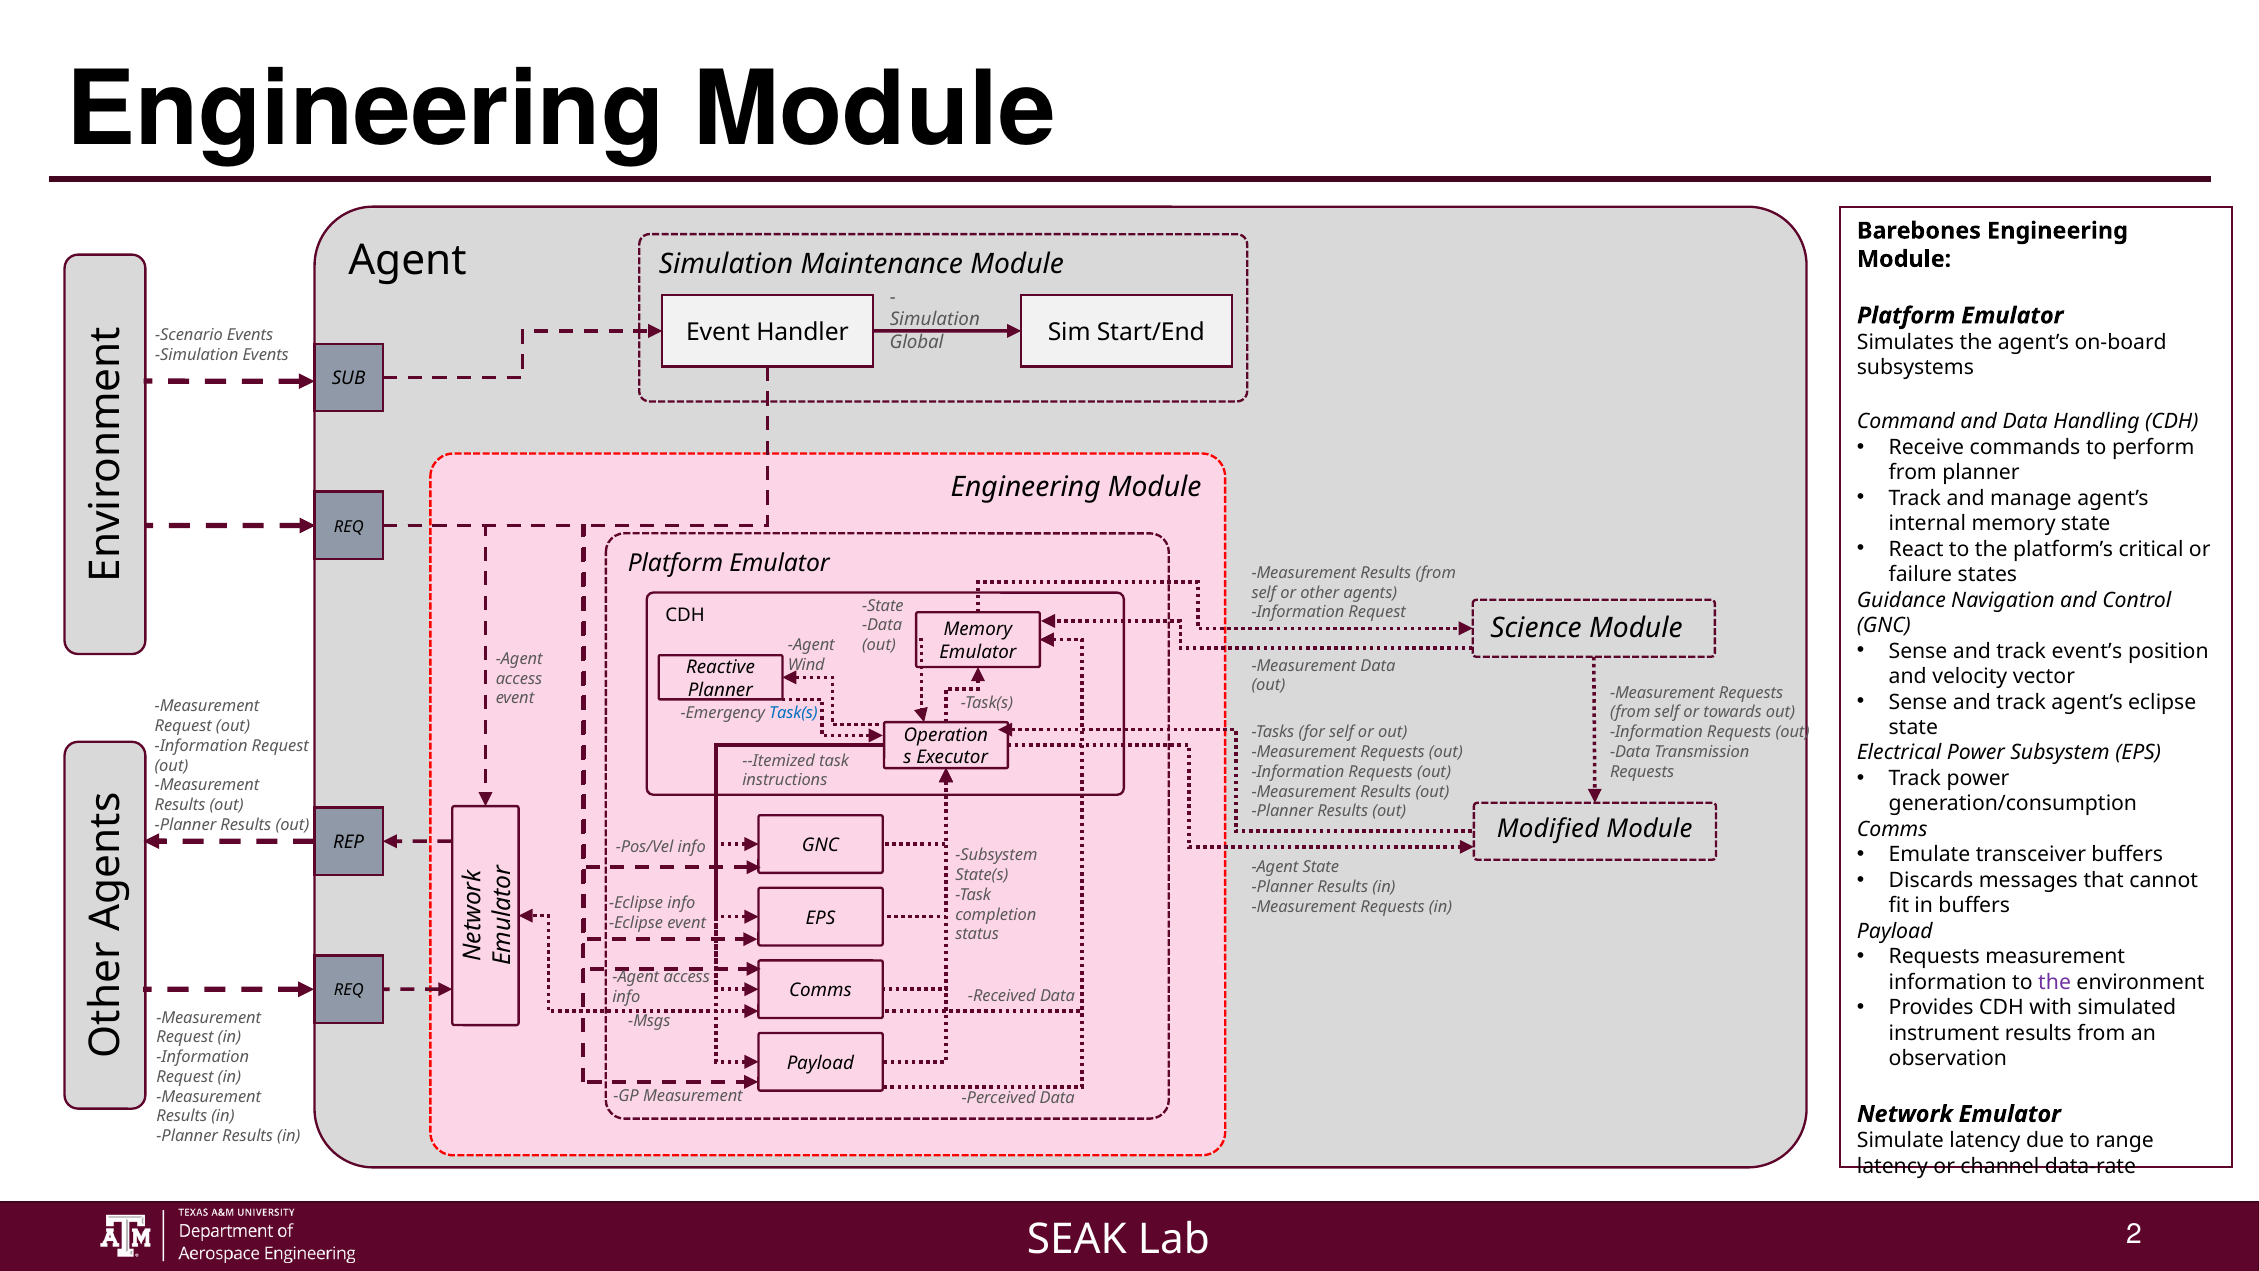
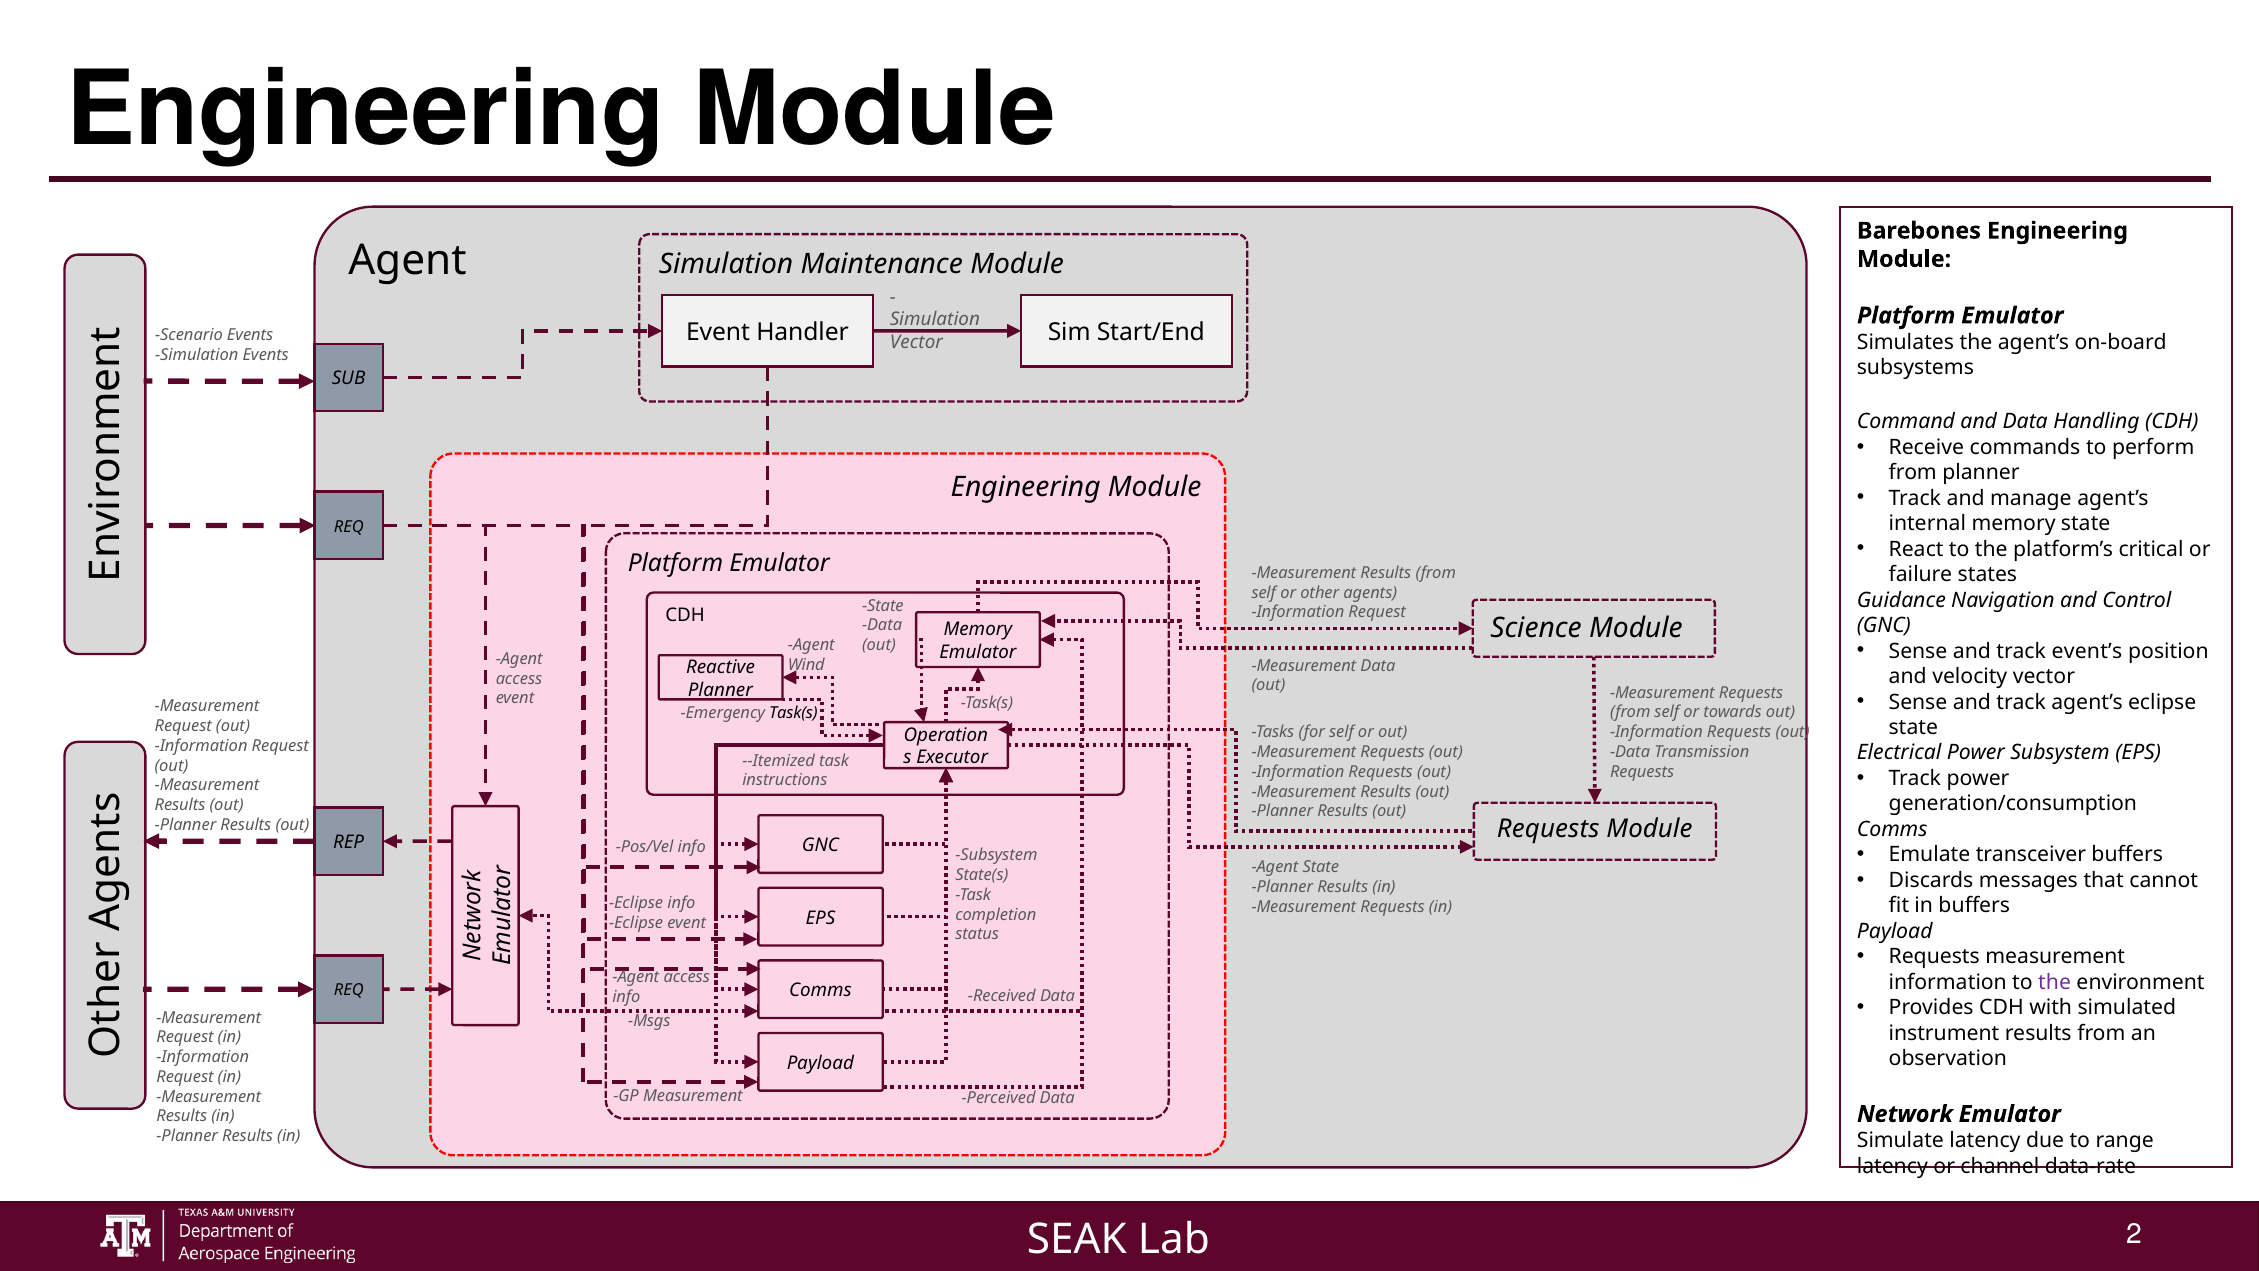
Global: Global -> Vector (916, 342)
Task(s colour: blue -> black (793, 713)
Modified: Modified -> Requests (1548, 829)
